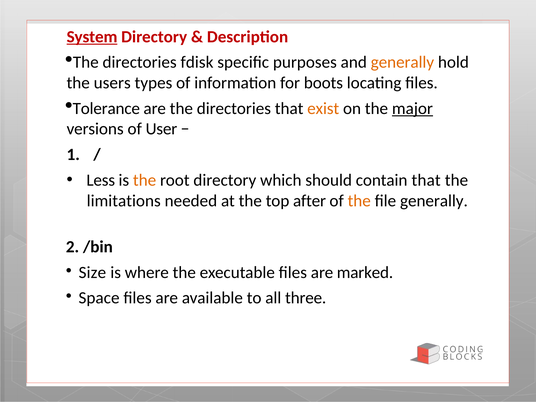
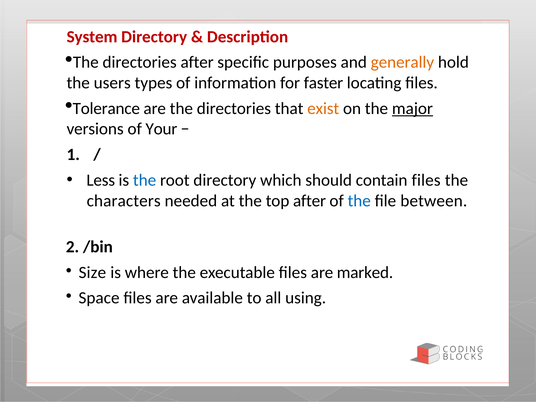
System underline: present -> none (92, 37)
directories fdisk: fdisk -> after (197, 62)
boots: boots -> faster (323, 83)
User: User -> Your (161, 129)
the colour: orange -> blue (145, 180)
contain that: that -> files (426, 180)
limitations: limitations -> characters (124, 201)
the colour: orange -> blue (359, 201)
file generally: generally -> between (434, 201)
three: three -> using (306, 298)
